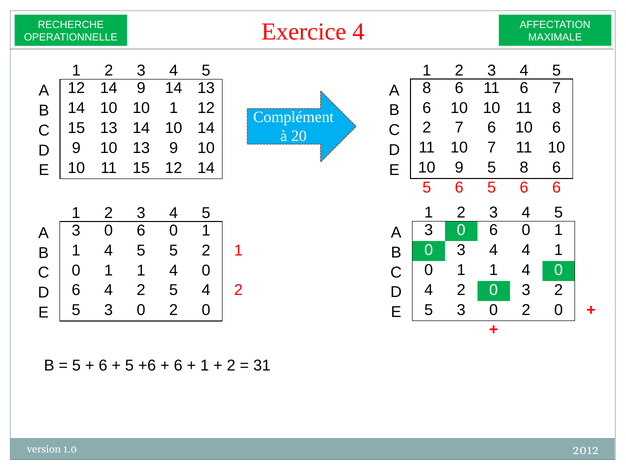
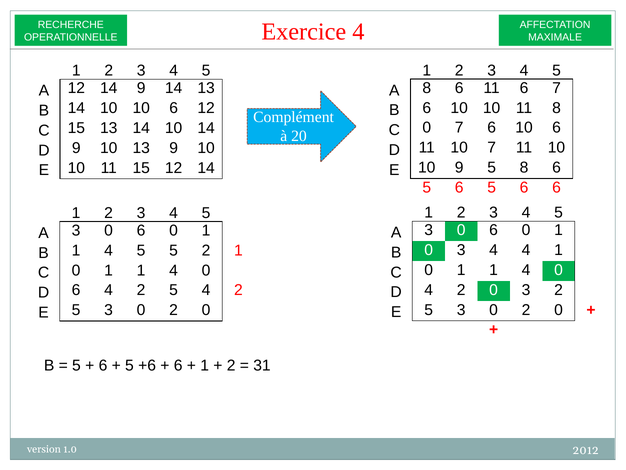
10 10 1: 1 -> 6 (174, 108)
2: 2 -> 0 (427, 128)
